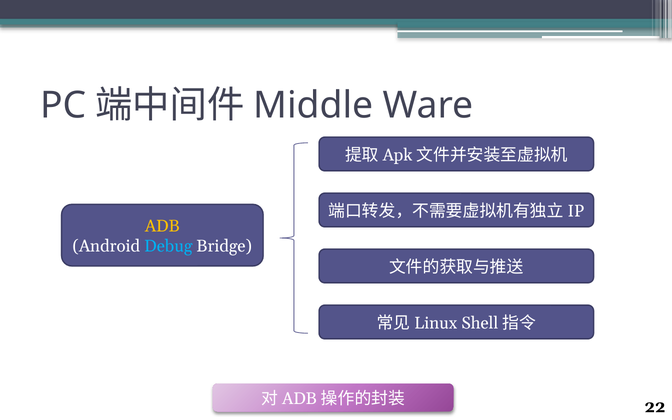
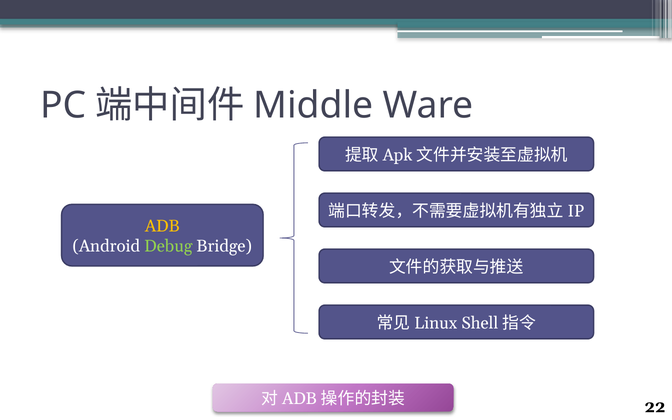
Debug colour: light blue -> light green (168, 246)
